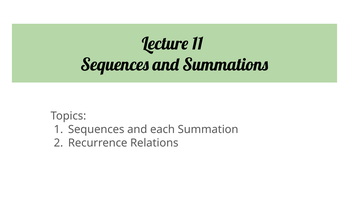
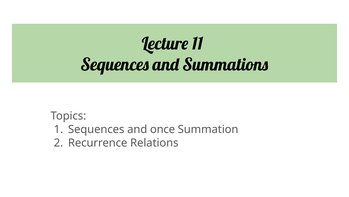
each: each -> once (163, 129)
